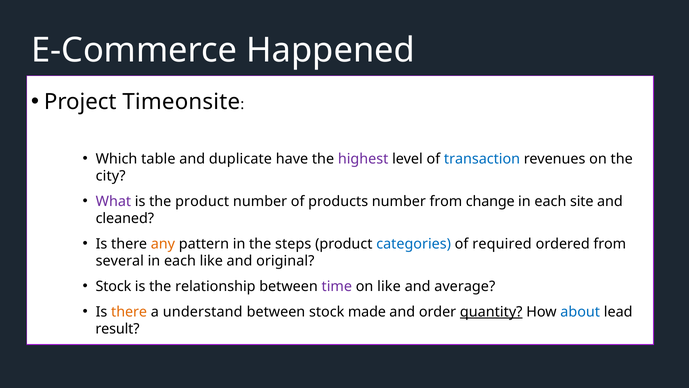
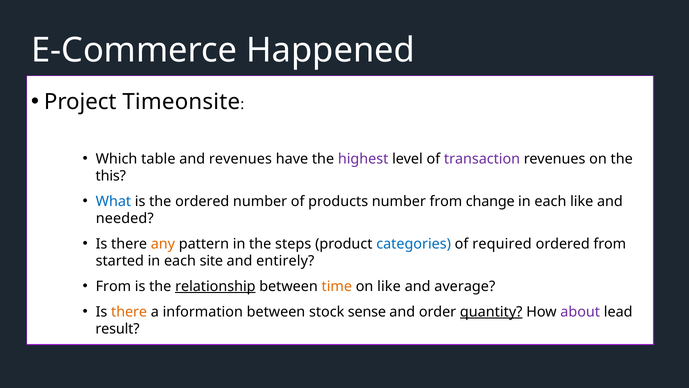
and duplicate: duplicate -> revenues (240, 159)
transaction colour: blue -> purple (482, 159)
city: city -> this (111, 176)
What colour: purple -> blue (113, 201)
the product: product -> ordered (202, 201)
each site: site -> like (582, 201)
cleaned: cleaned -> needed (125, 218)
several: several -> started (120, 261)
each like: like -> site (211, 261)
original: original -> entirely (285, 261)
Stock: Stock -> From (113, 286)
relationship underline: none -> present (215, 286)
time colour: purple -> orange (337, 286)
understand: understand -> information (203, 312)
made: made -> sense (367, 312)
about colour: blue -> purple (580, 312)
